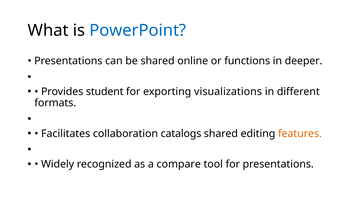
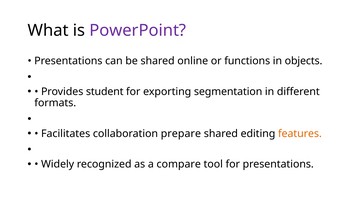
PowerPoint colour: blue -> purple (138, 30)
deeper: deeper -> objects (304, 61)
visualizations: visualizations -> segmentation (228, 92)
catalogs: catalogs -> prepare (181, 134)
